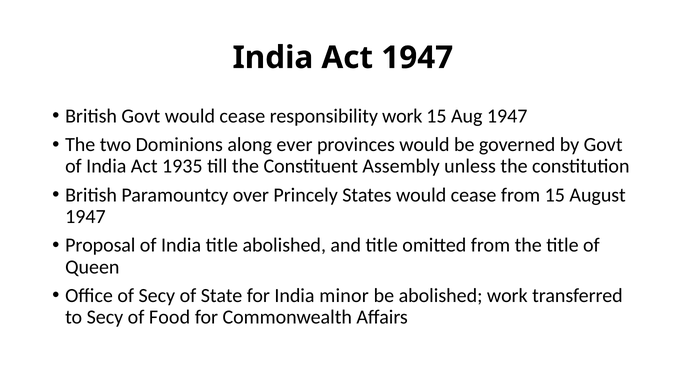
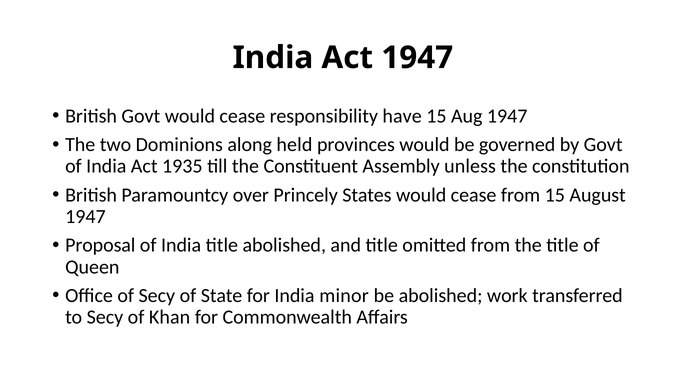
responsibility work: work -> have (402, 116)
ever: ever -> held (294, 145)
Food: Food -> Khan (170, 317)
